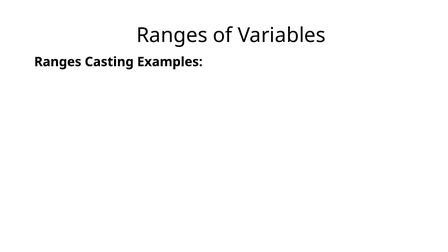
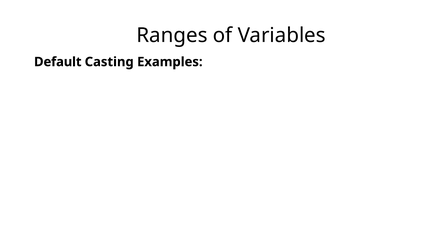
Ranges: Ranges -> Default (58, 62)
